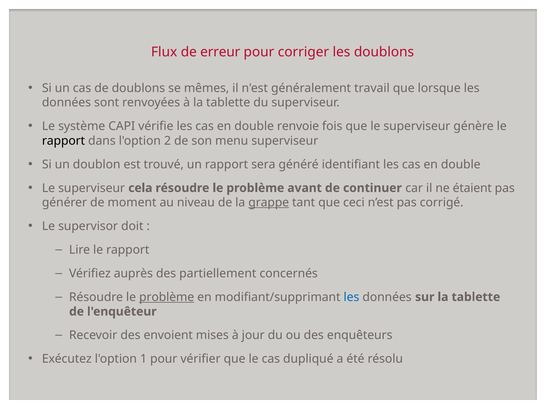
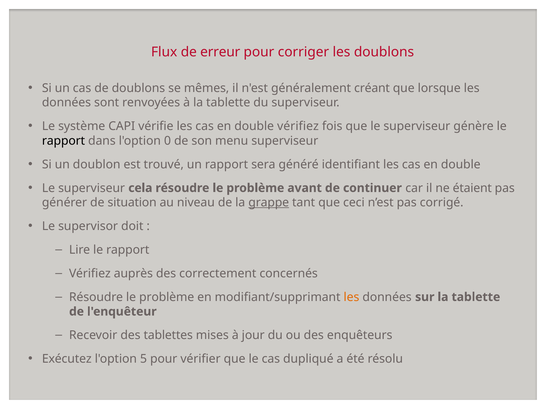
travail: travail -> créant (372, 88)
double renvoie: renvoie -> vérifiez (298, 126)
2: 2 -> 0 (167, 141)
moment: moment -> situation (132, 203)
partiellement: partiellement -> correctement (218, 274)
problème underline: present -> none (167, 297)
les colour: blue -> orange (351, 297)
envoient: envoient -> tablettes (168, 336)
1: 1 -> 5 (143, 359)
